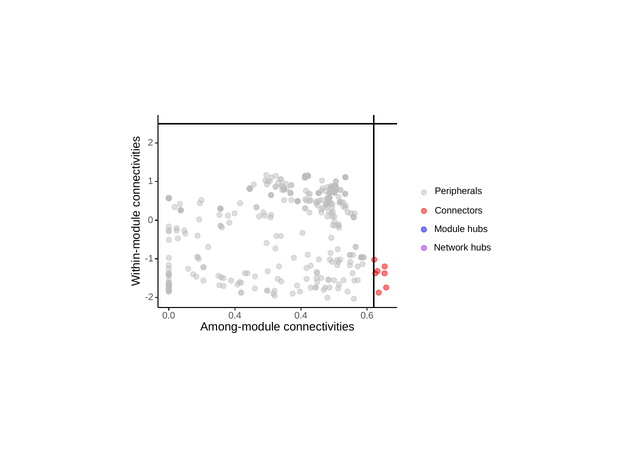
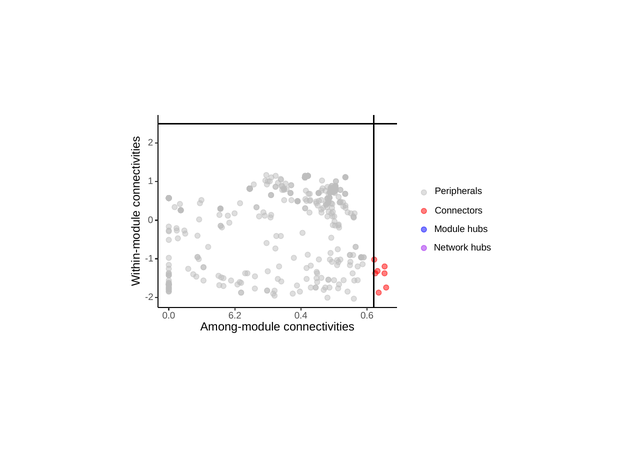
0.0 0.4: 0.4 -> 6.2 (235, 316)
